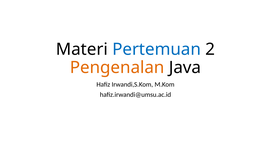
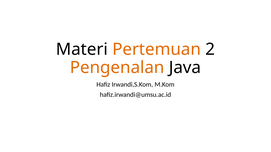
Pertemuan colour: blue -> orange (157, 49)
